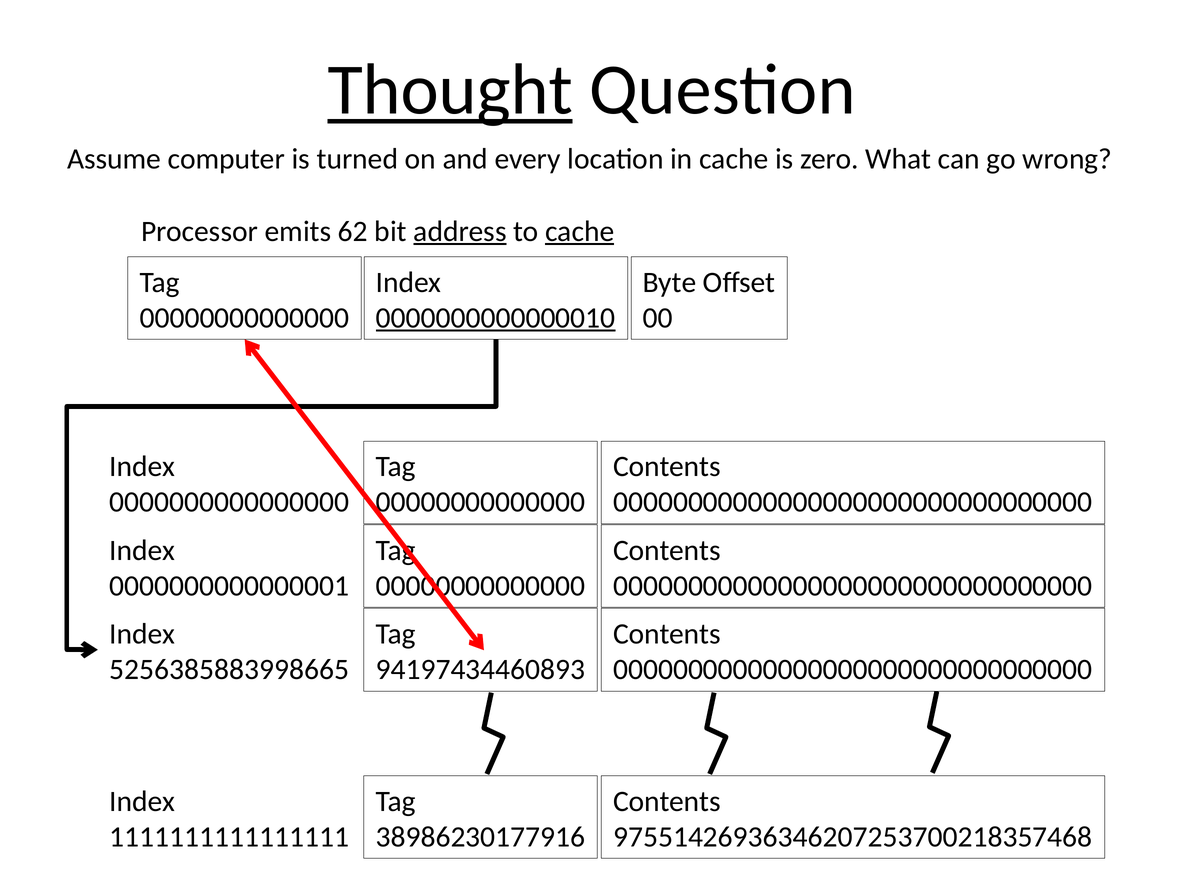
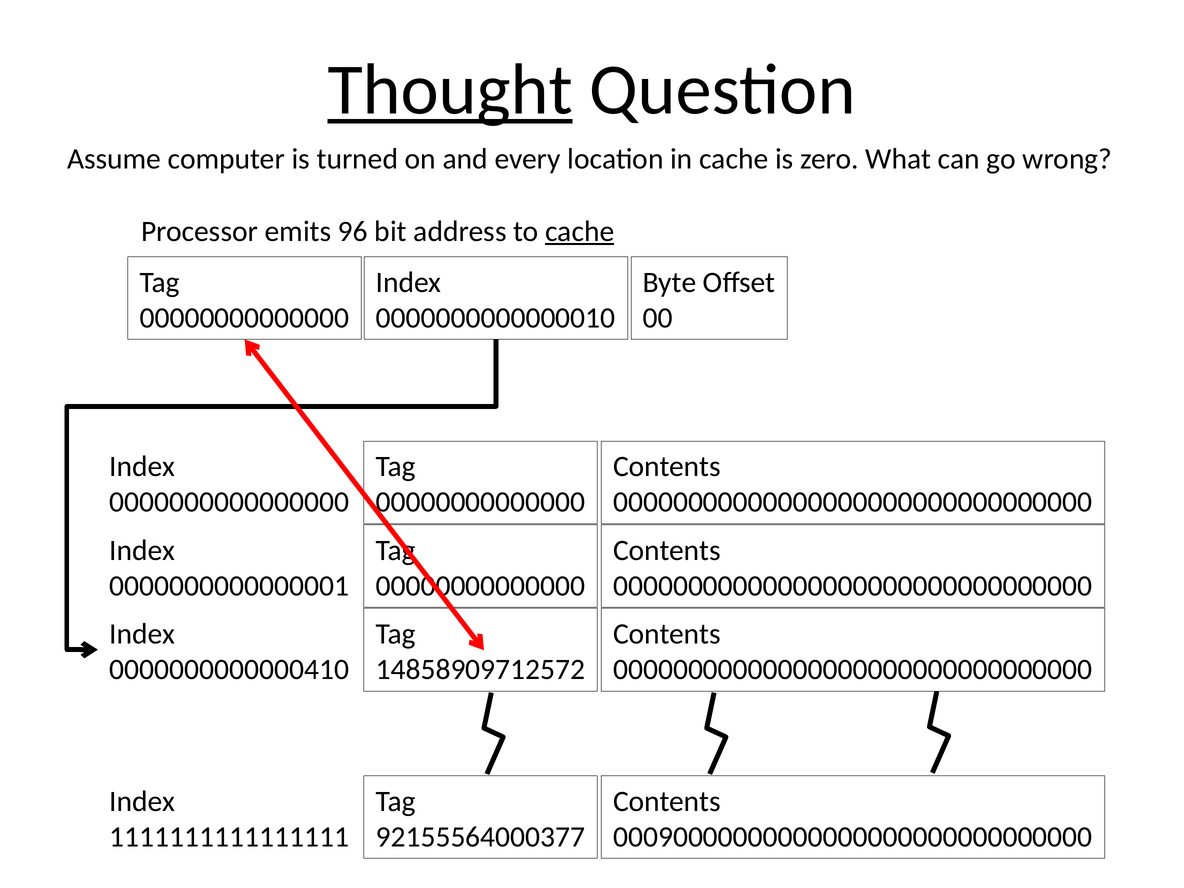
62: 62 -> 96 (353, 231)
address underline: present -> none (460, 231)
0000000000000010 underline: present -> none (496, 318)
5256385883998665: 5256385883998665 -> 0000000000000410 (229, 670)
94197434460893: 94197434460893 -> 14858909712572 (480, 670)
38986230177916: 38986230177916 -> 92155564000377 (480, 837)
97551426936346207253700218357468: 97551426936346207253700218357468 -> 00090000000000000000000000000000 (853, 837)
